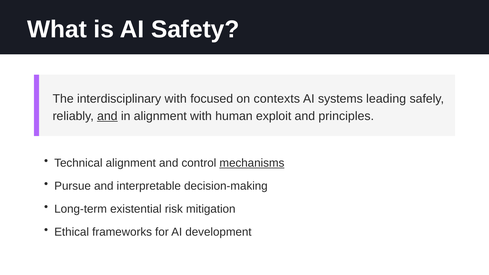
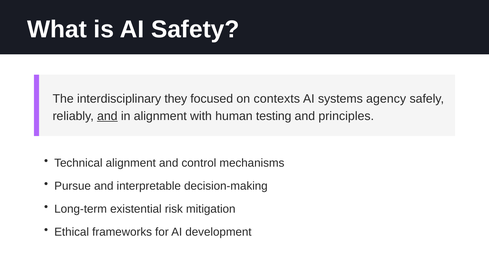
interdisciplinary with: with -> they (176, 99)
leading: leading -> agency (386, 99)
exploit: exploit -> testing (274, 116)
mechanisms underline: present -> none (252, 163)
